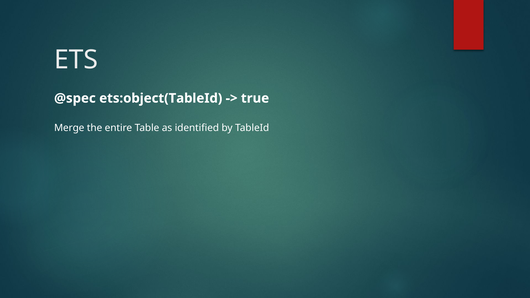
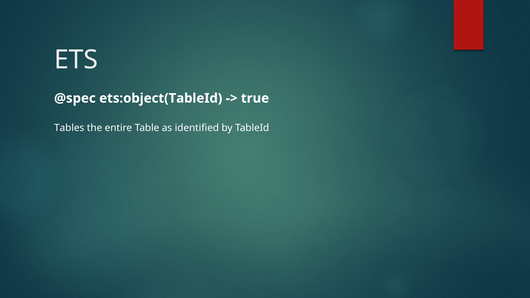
Merge: Merge -> Tables (69, 128)
